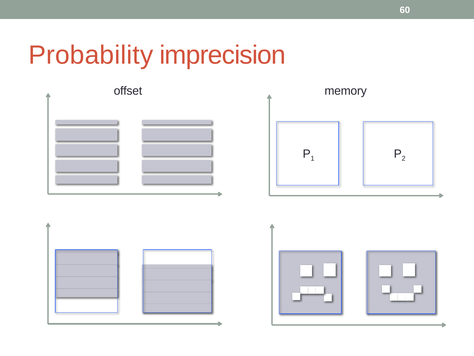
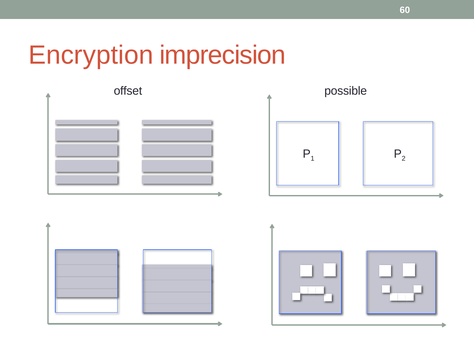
Probability: Probability -> Encryption (91, 55)
memory: memory -> possible (346, 91)
